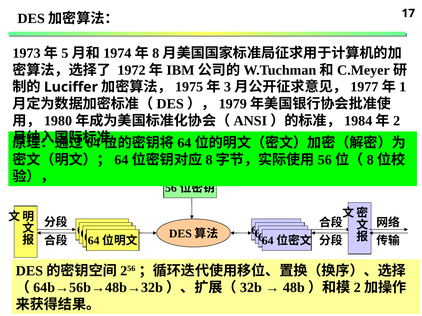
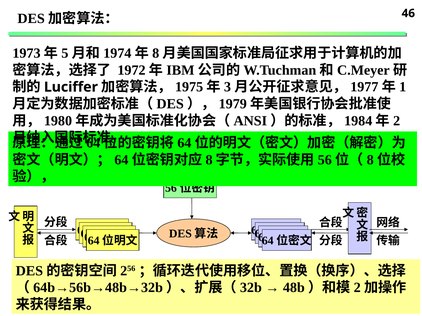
17: 17 -> 46 (408, 13)
